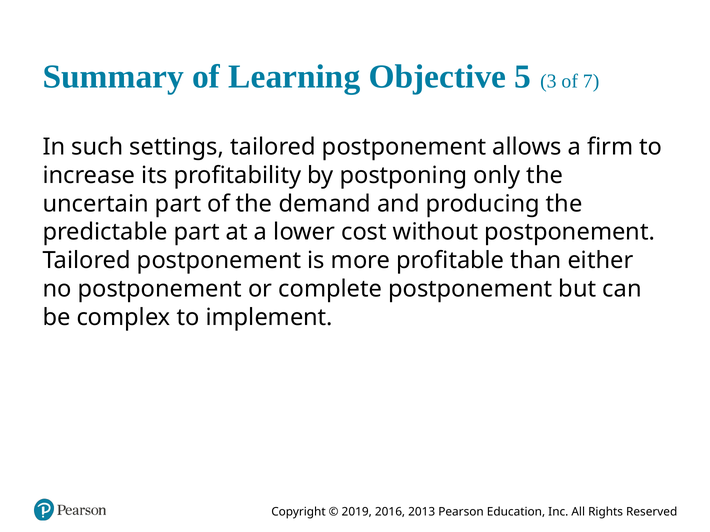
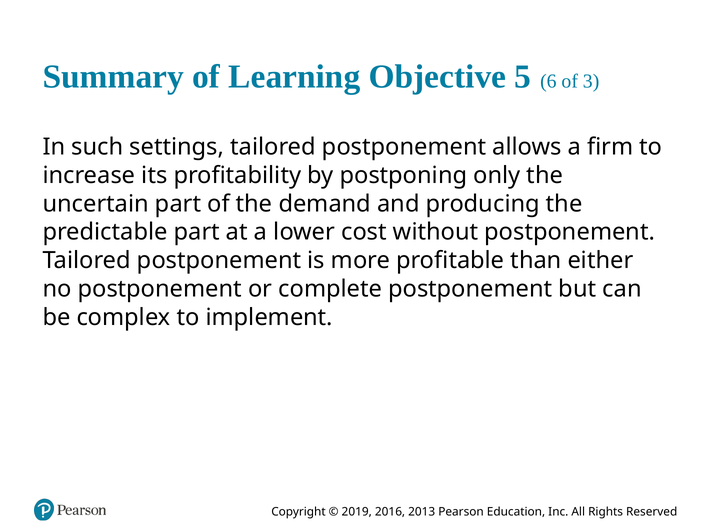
3: 3 -> 6 (548, 82)
7: 7 -> 3 (591, 82)
